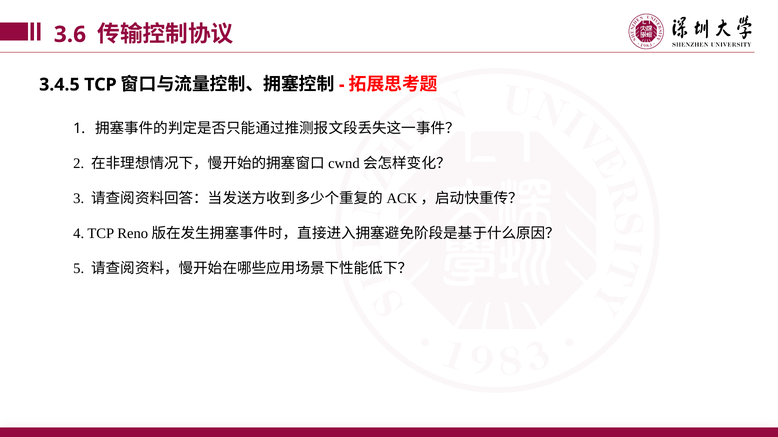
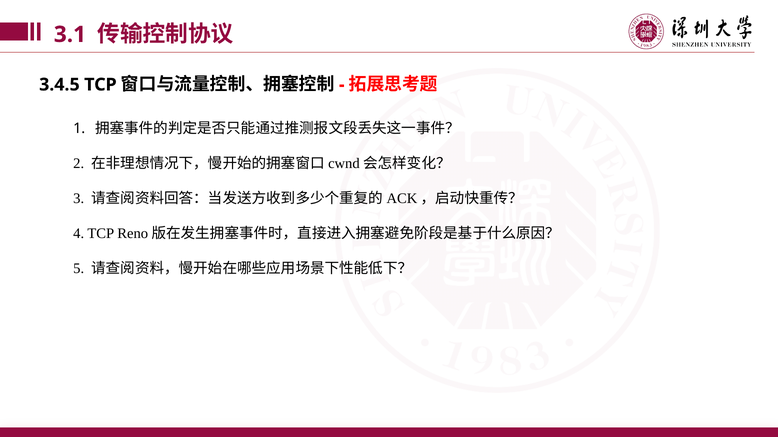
3.6: 3.6 -> 3.1 (70, 35)
